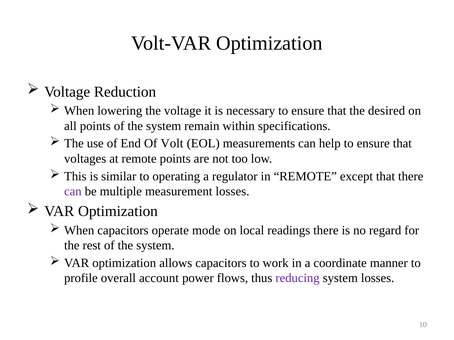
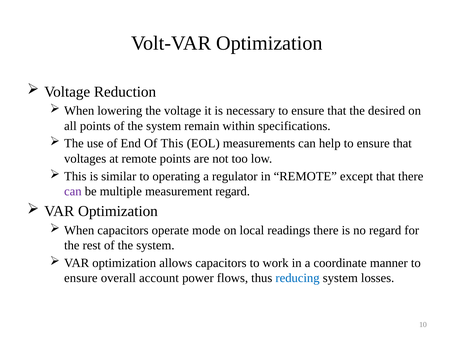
Of Volt: Volt -> This (172, 144)
measurement losses: losses -> regard (233, 192)
profile: profile -> ensure (81, 279)
reducing colour: purple -> blue (298, 279)
